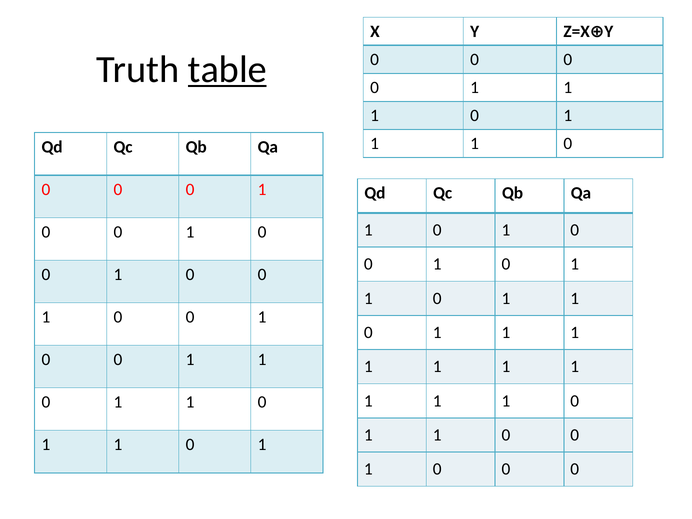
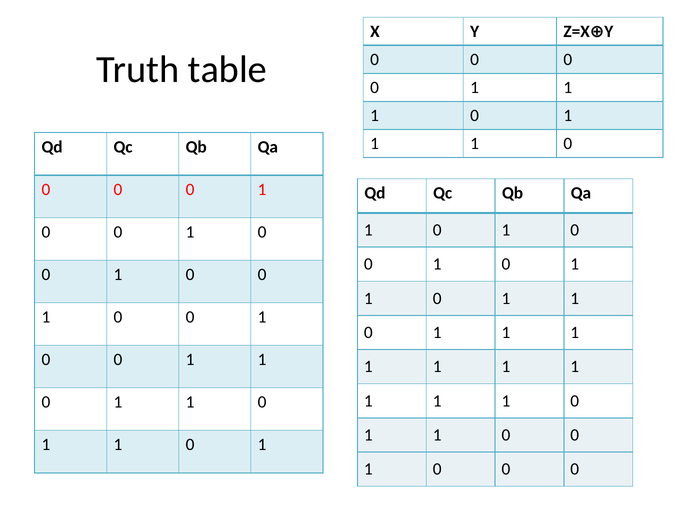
table underline: present -> none (227, 70)
